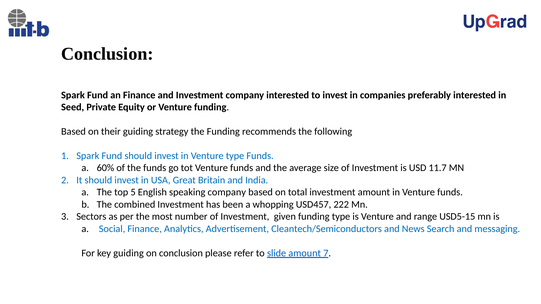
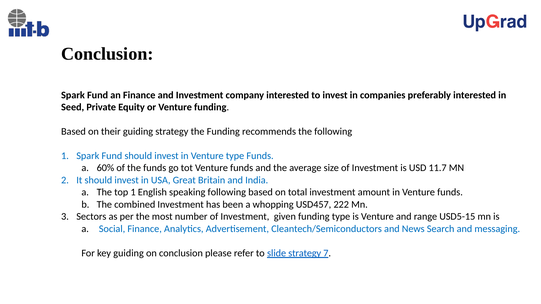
top 5: 5 -> 1 (133, 192)
speaking company: company -> following (227, 192)
slide amount: amount -> strategy (305, 253)
